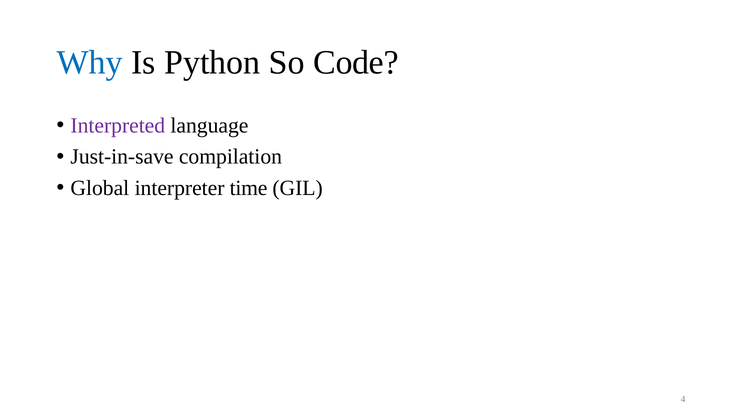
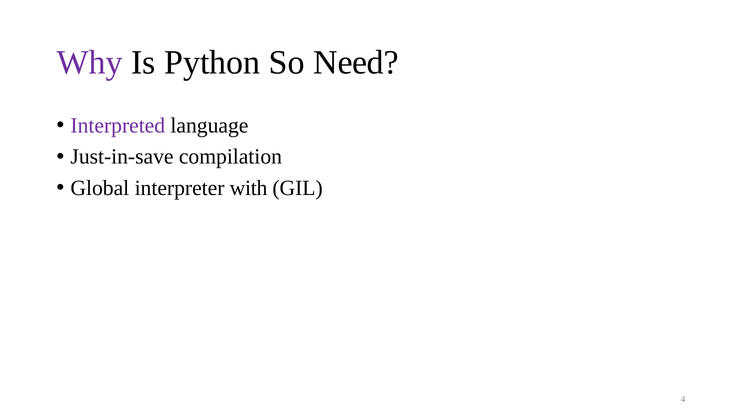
Why colour: blue -> purple (90, 62)
Code: Code -> Need (356, 62)
time: time -> with (249, 188)
